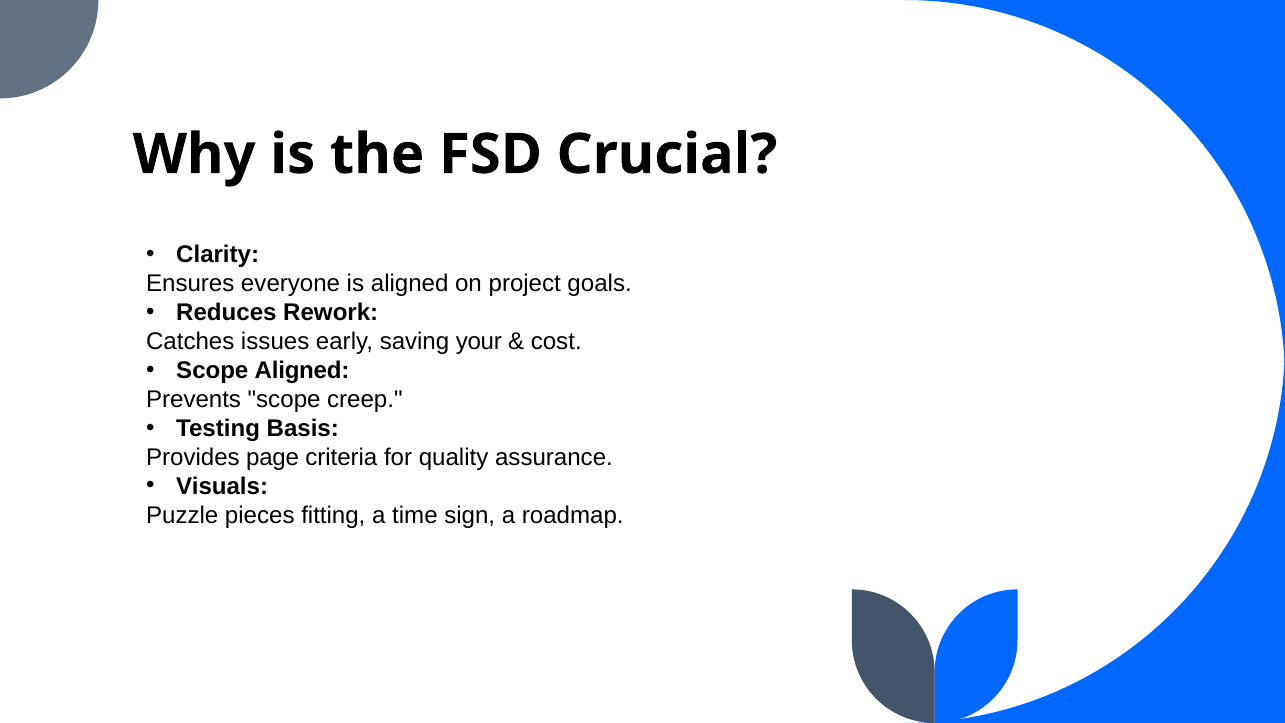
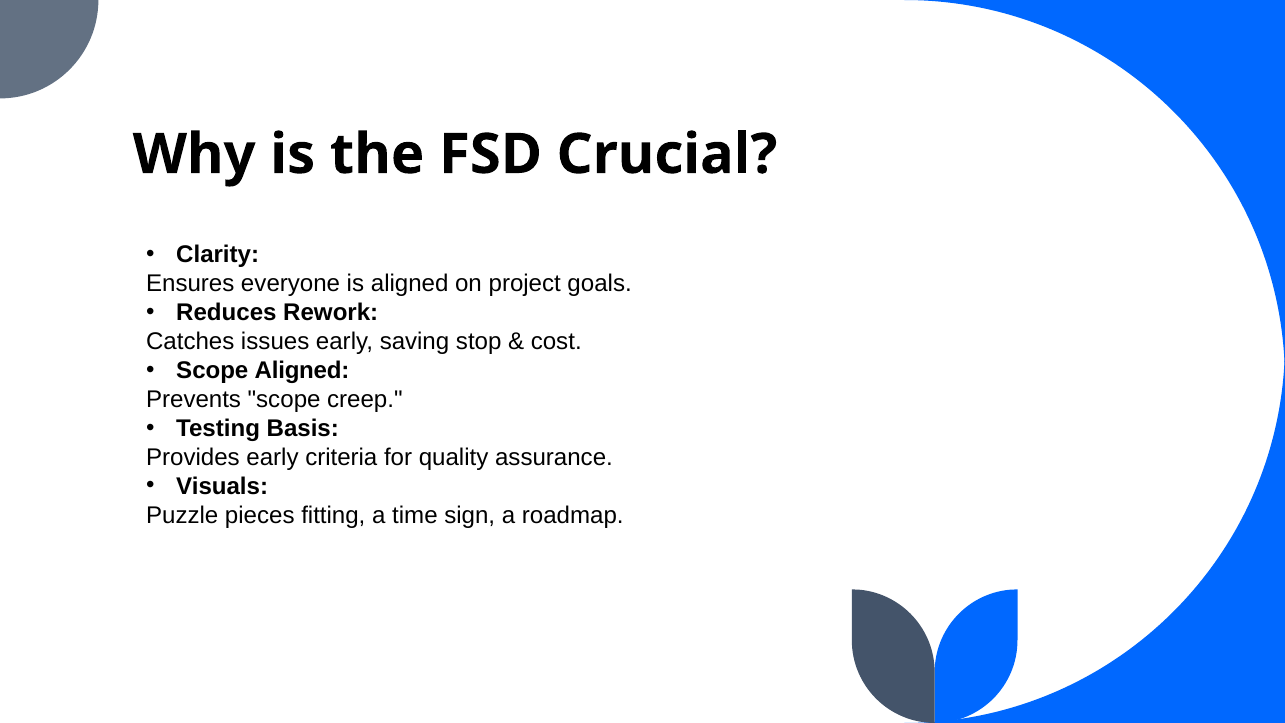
your: your -> stop (479, 342)
Provides page: page -> early (272, 457)
